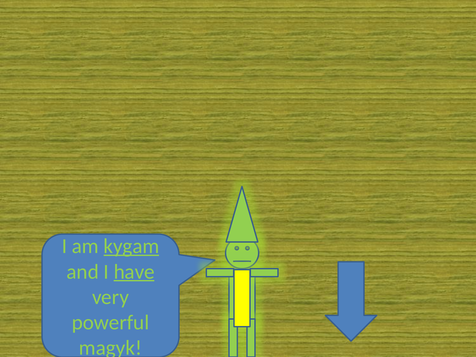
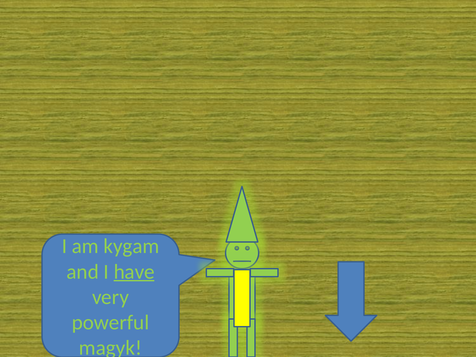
kygam underline: present -> none (131, 246)
